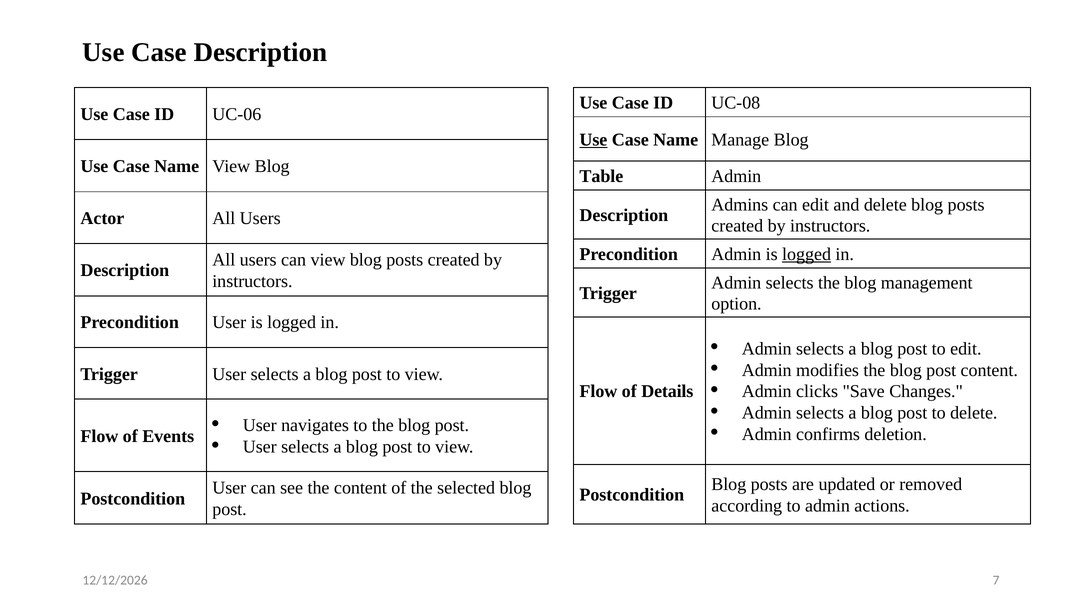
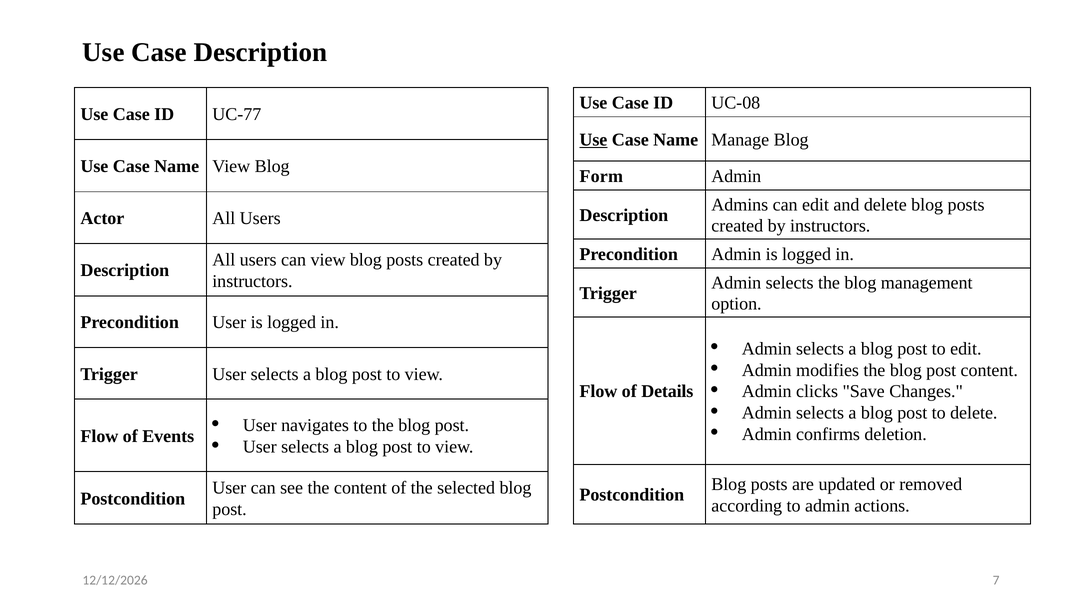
UC-06: UC-06 -> UC-77 (237, 114)
Table: Table -> Form (601, 177)
logged underline: present -> none (807, 255)
